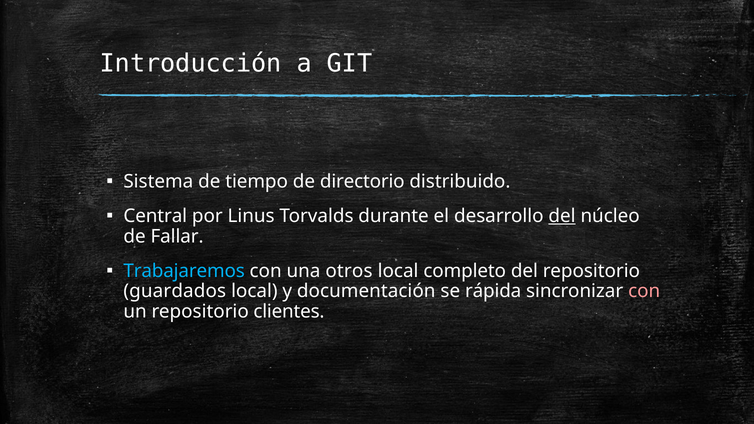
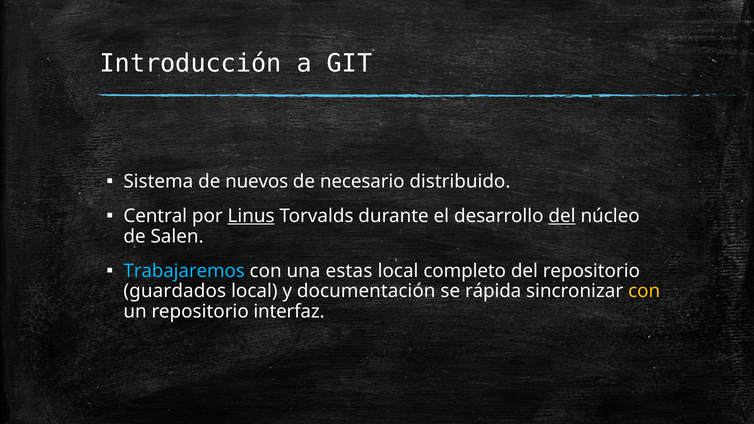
tiempo: tiempo -> nuevos (257, 182)
directorio: directorio -> necesario (362, 182)
Linus underline: none -> present (251, 216)
Fallar: Fallar -> Salen (177, 236)
otros: otros -> estas (349, 271)
con colour: pink -> yellow (644, 291)
clientes: clientes -> interfaz (289, 312)
